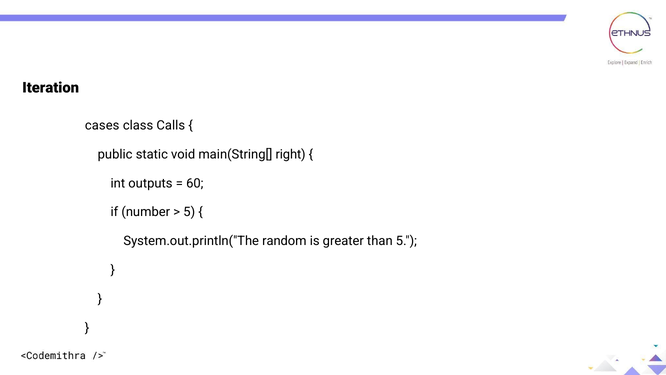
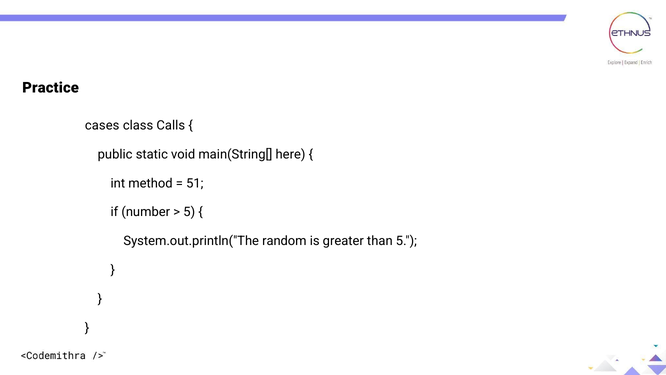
Iteration: Iteration -> Practice (51, 88)
right: right -> here (291, 154)
outputs: outputs -> method (150, 183)
60: 60 -> 51 (195, 183)
